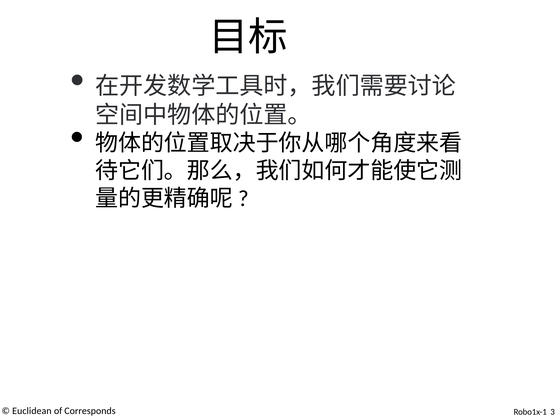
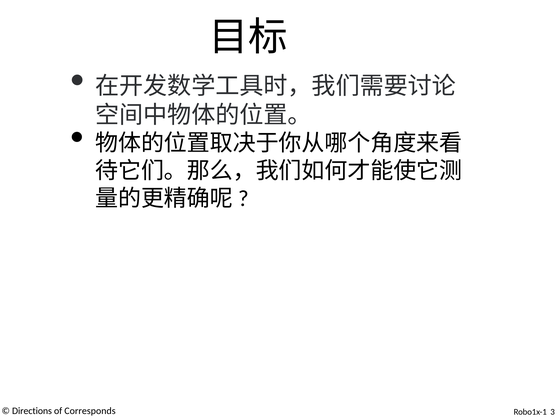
Euclidean: Euclidean -> Directions (32, 411)
